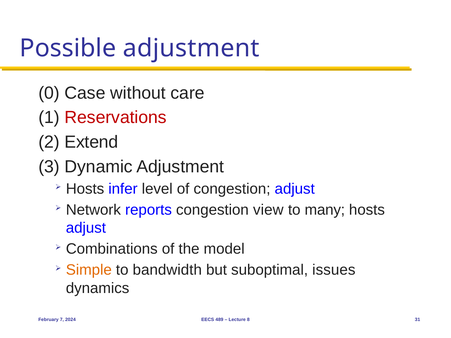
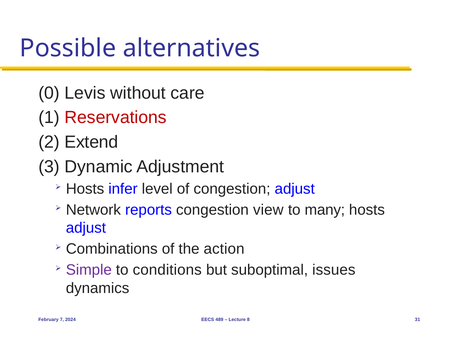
Possible adjustment: adjustment -> alternatives (191, 48)
Case: Case -> Levis (85, 93)
model: model -> action (224, 249)
Simple colour: orange -> purple (89, 270)
bandwidth: bandwidth -> conditions (167, 270)
